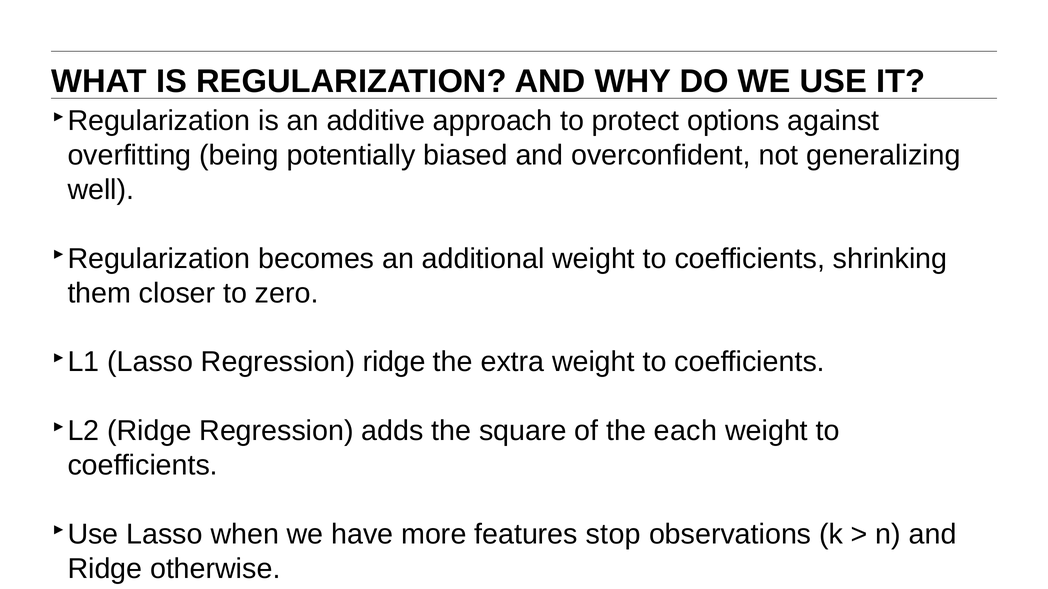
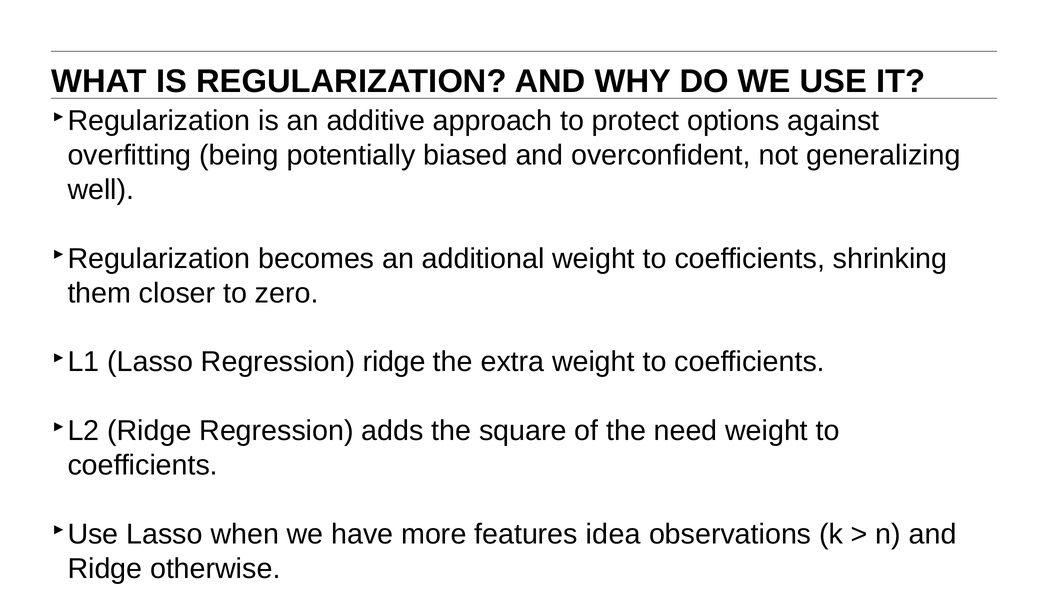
each: each -> need (686, 430)
stop: stop -> idea (613, 534)
